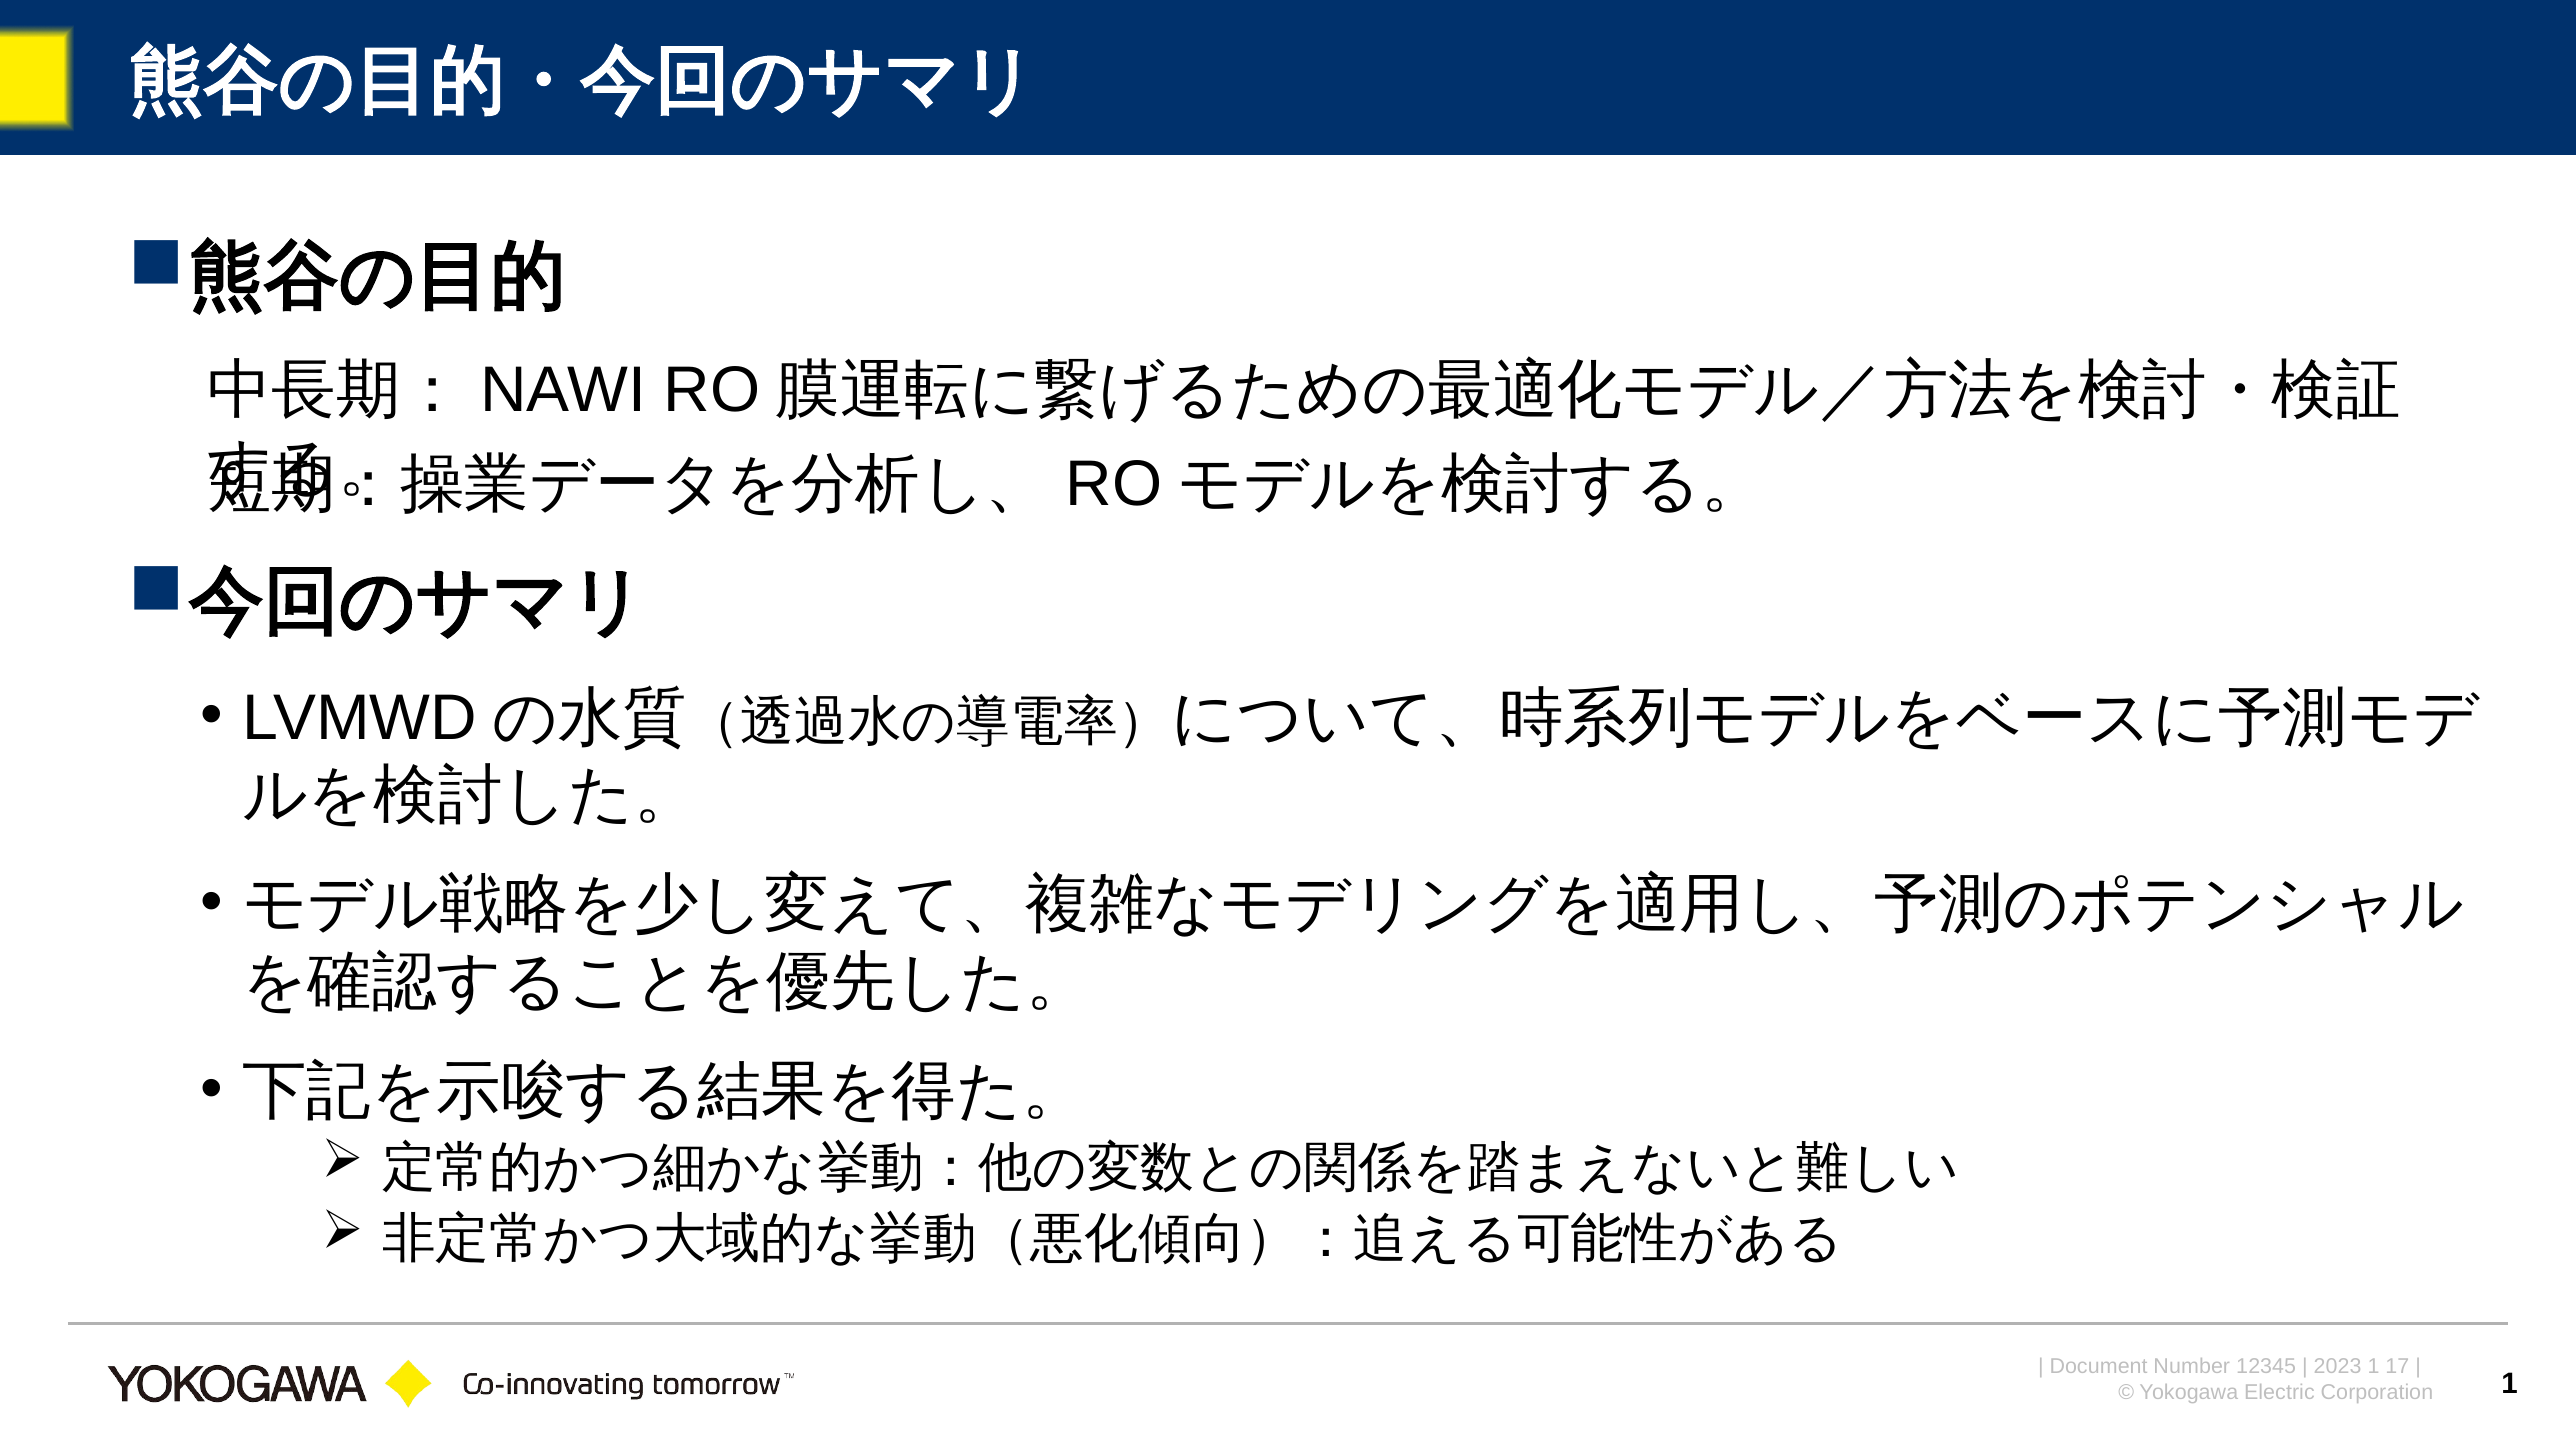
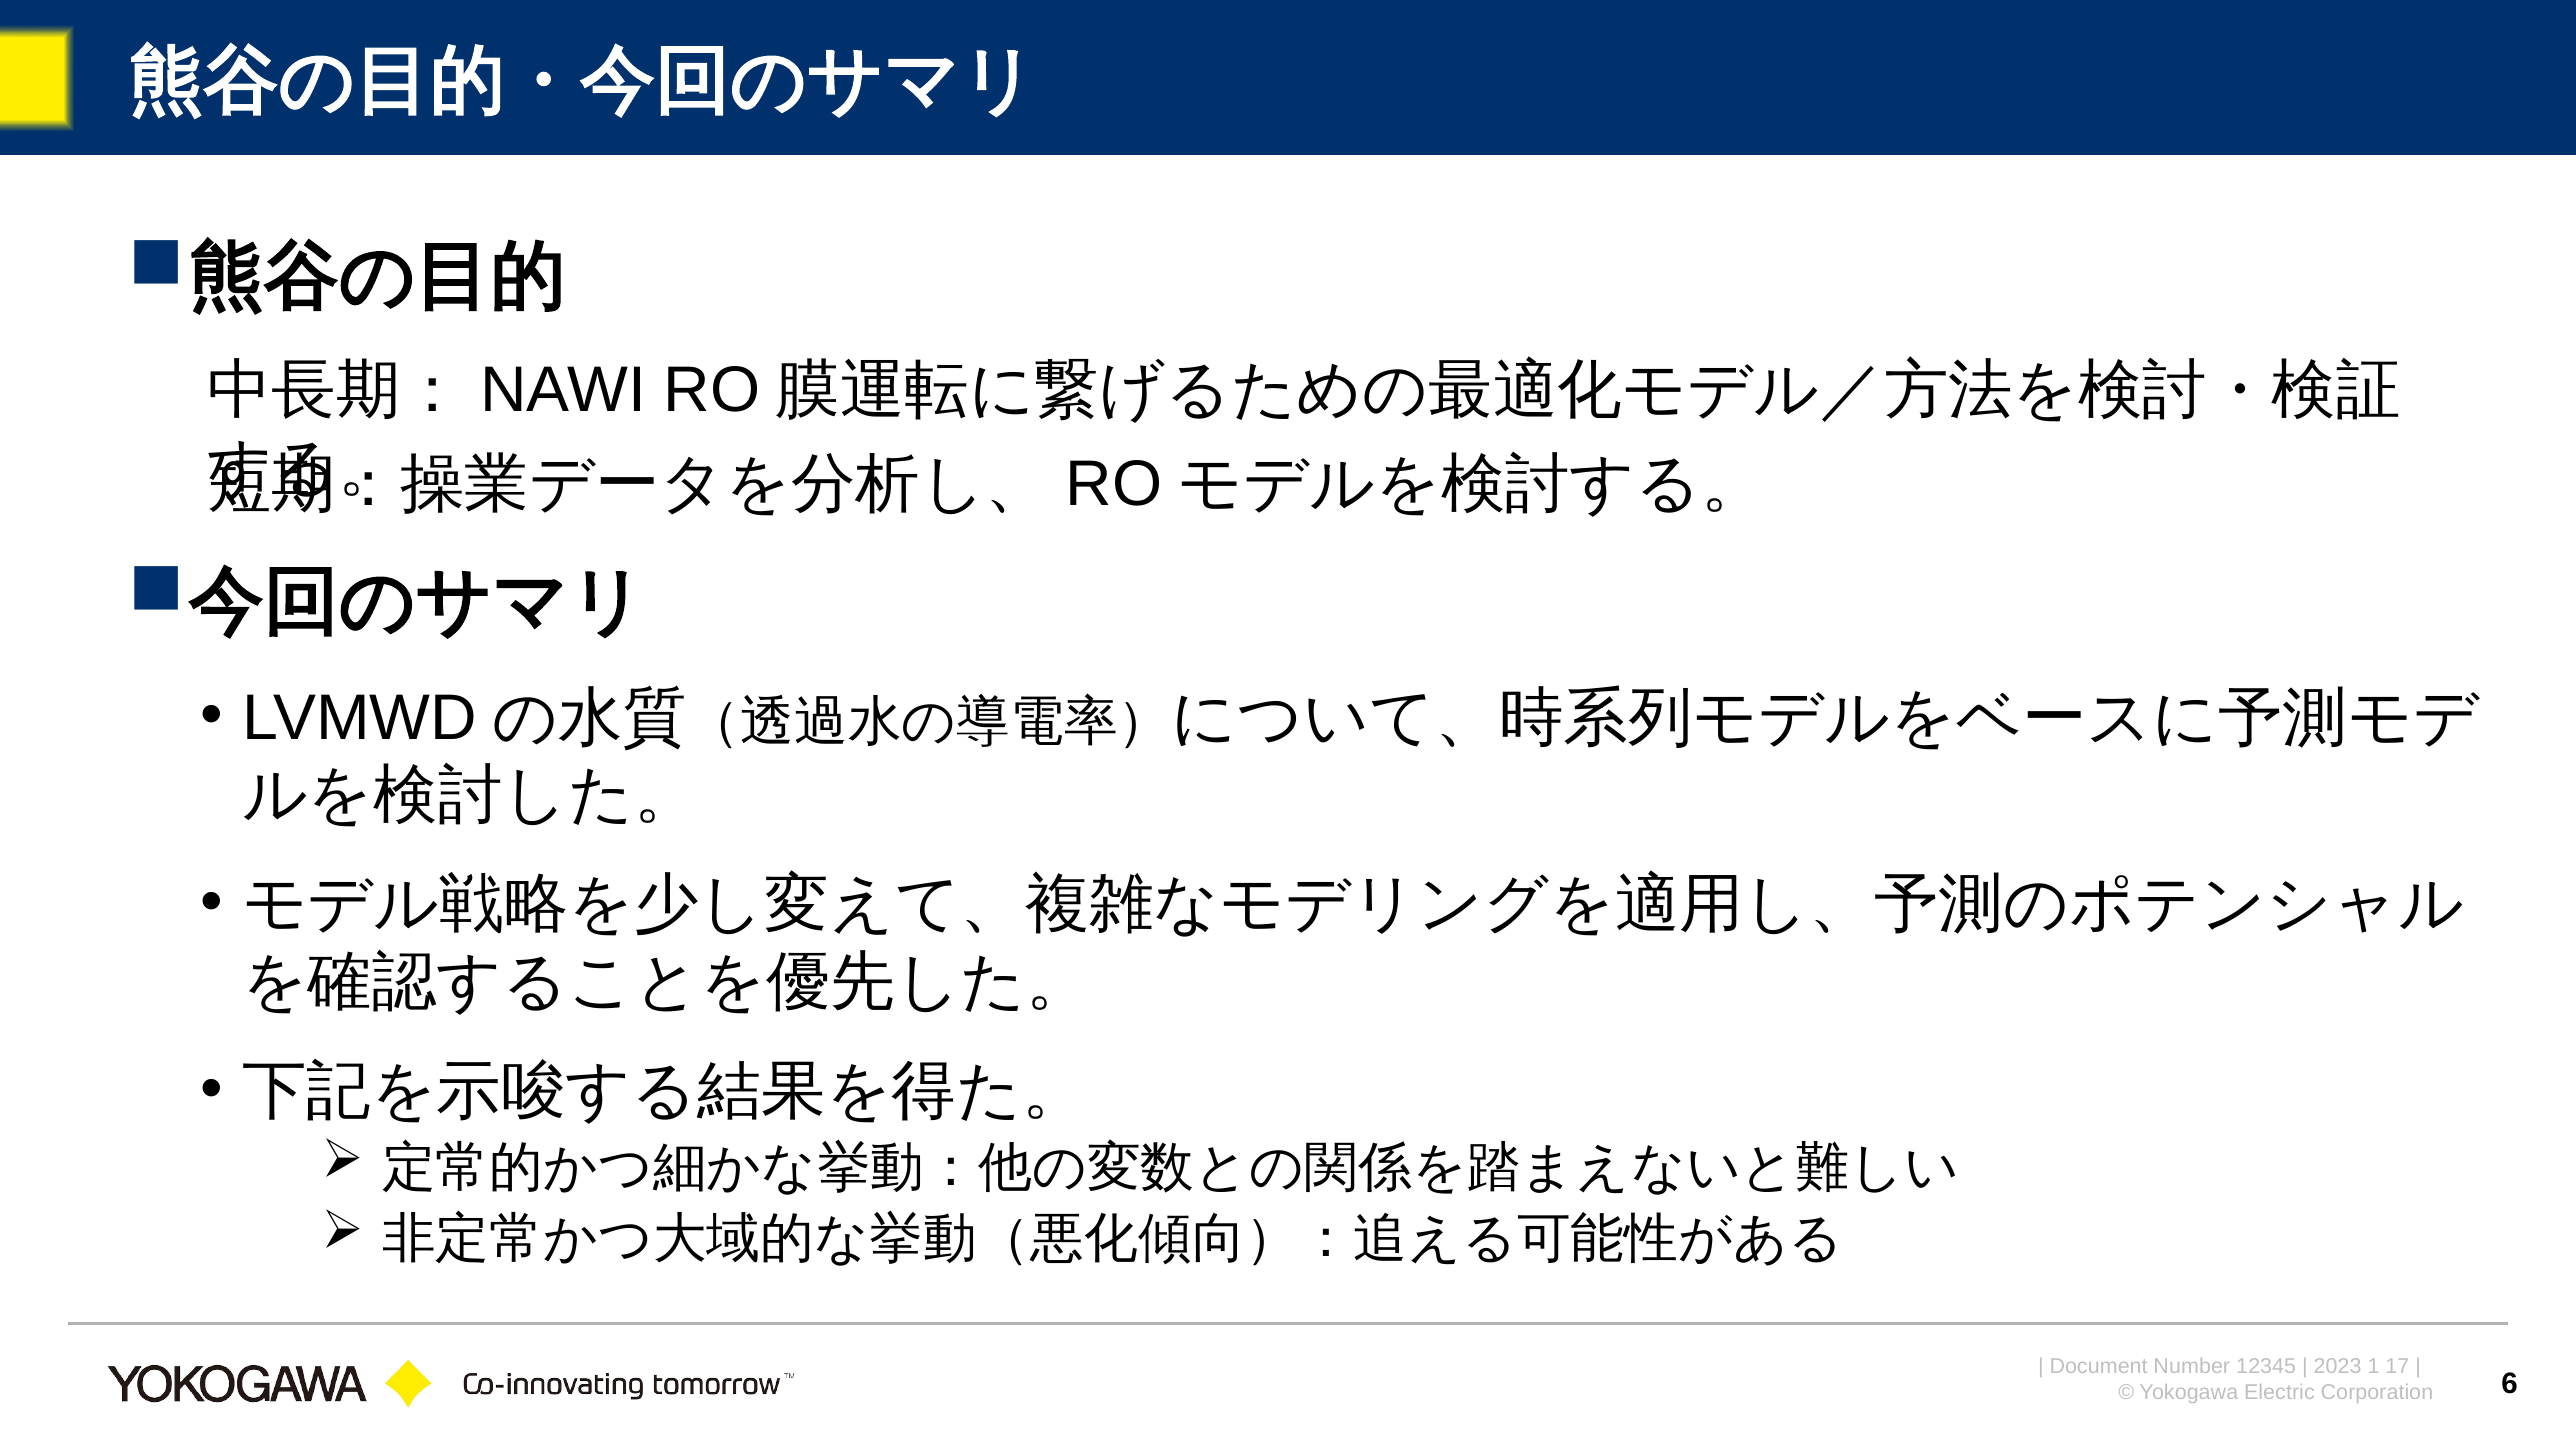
1: 1 -> 6 (2510, 1384)
